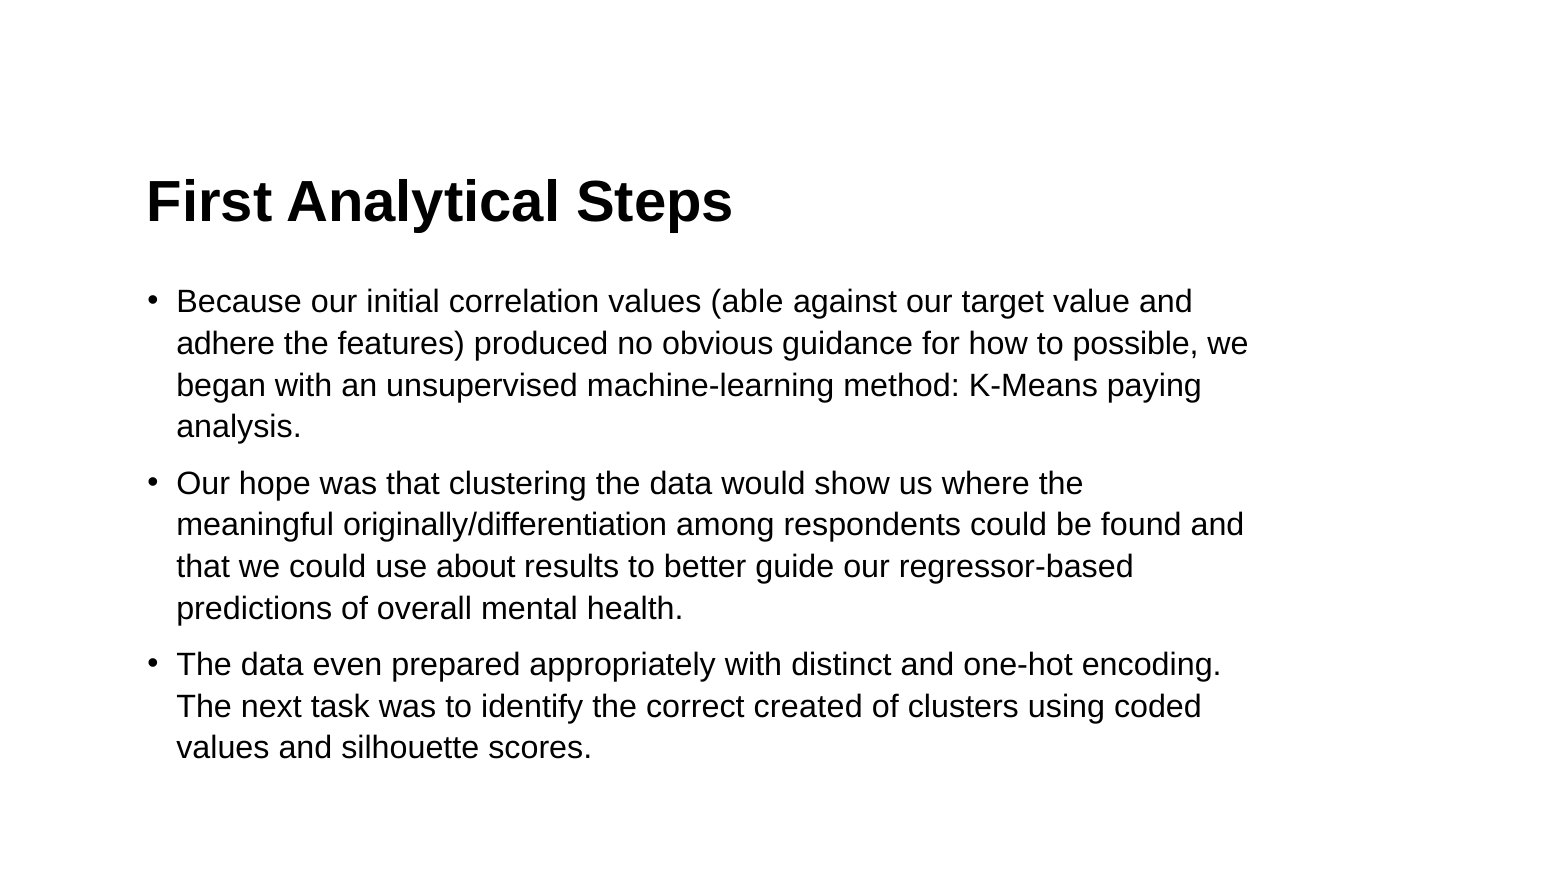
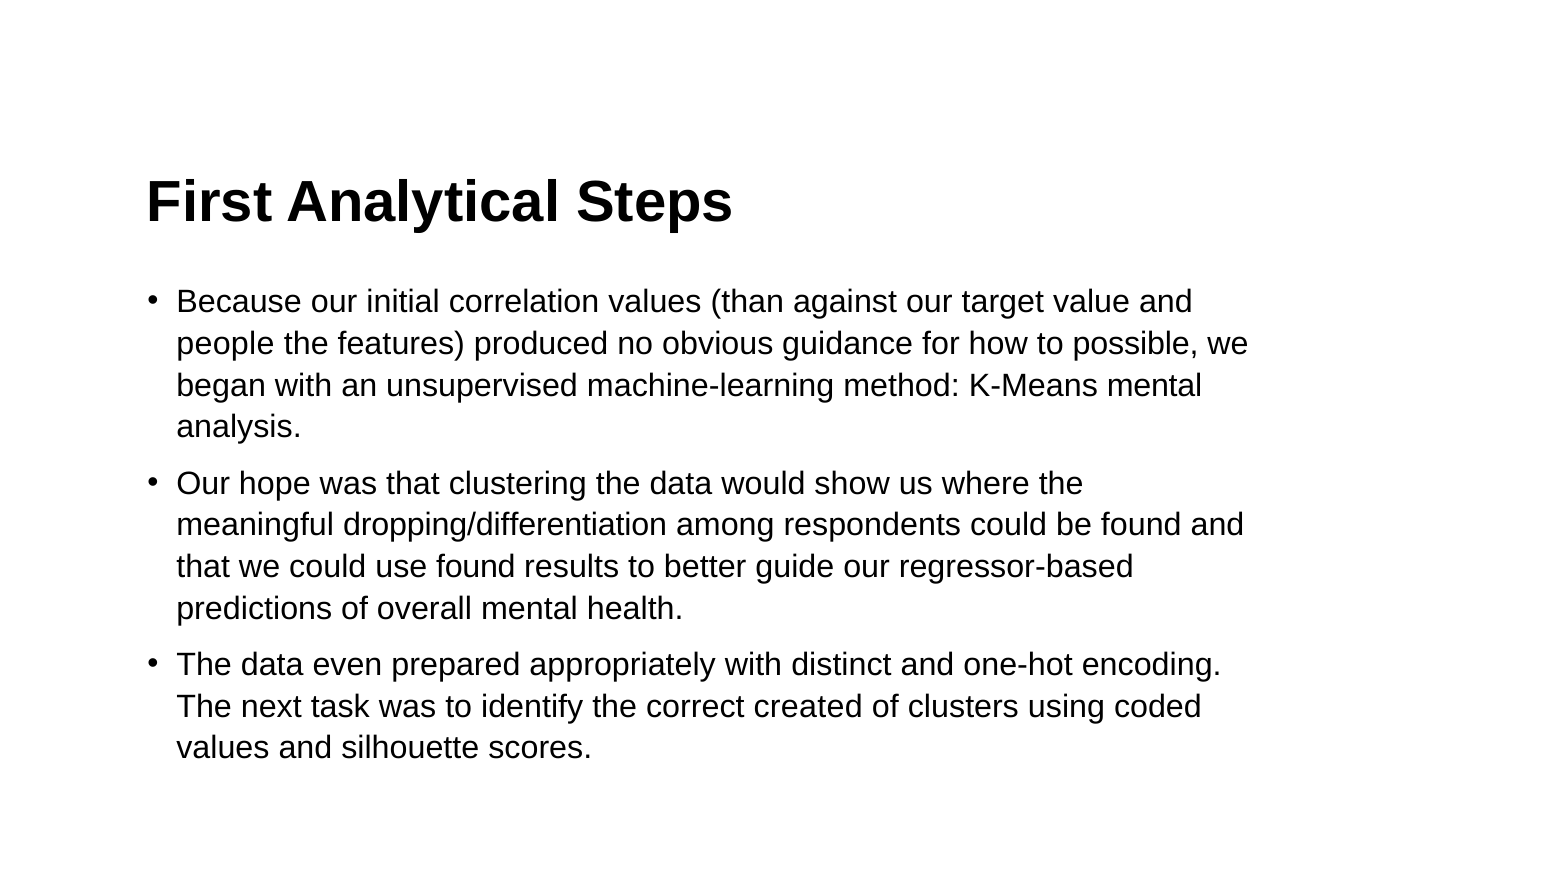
able: able -> than (747, 302)
adhere: adhere -> people (225, 344)
K-Means paying: paying -> mental (1154, 385)
originally/differentiation: originally/differentiation -> dropping/differentiation (505, 525)
use about: about -> found (476, 567)
